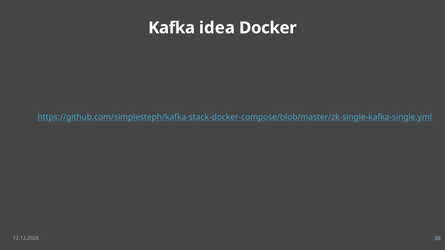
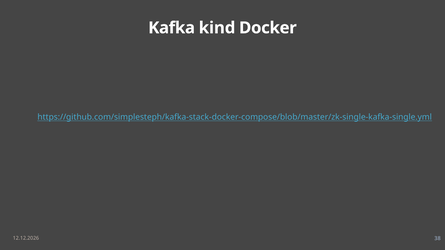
idea: idea -> kind (217, 28)
